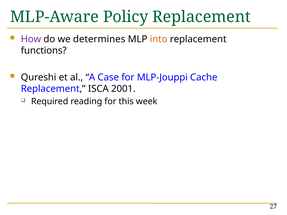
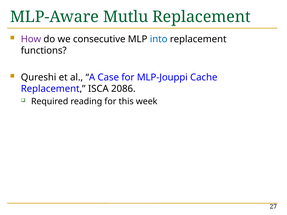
Policy: Policy -> Mutlu (126, 17)
determines: determines -> consecutive (99, 39)
into colour: orange -> blue (159, 39)
2001: 2001 -> 2086 (123, 89)
